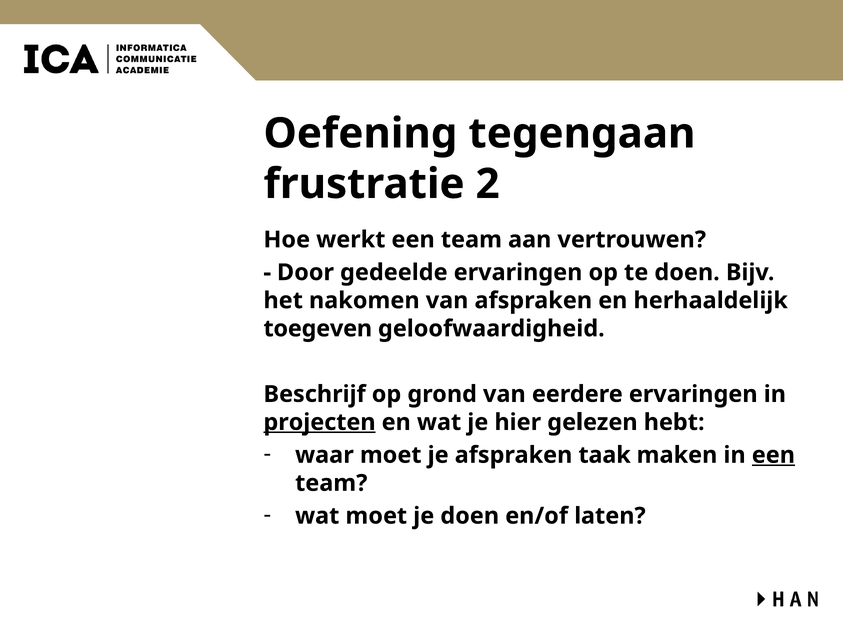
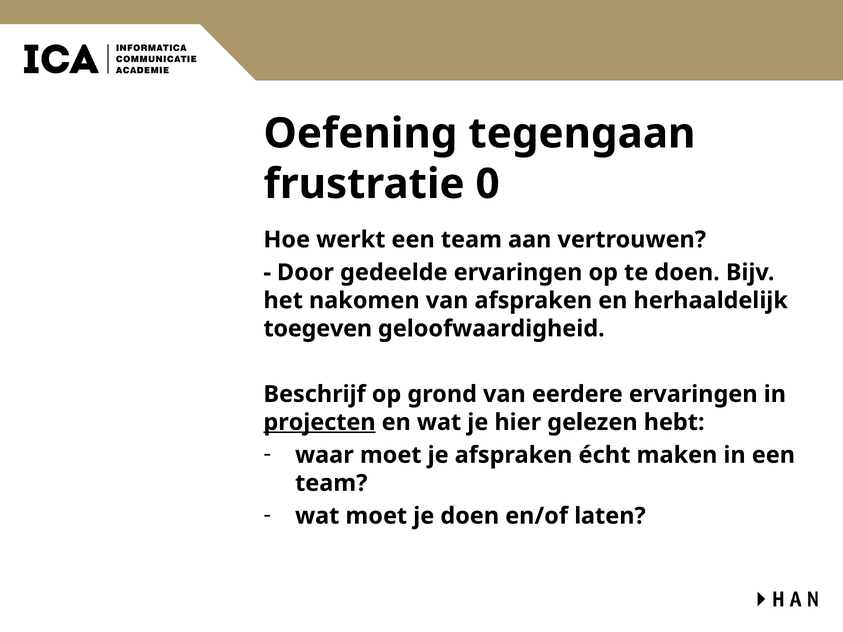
2: 2 -> 0 (488, 184)
taak: taak -> écht (604, 455)
een underline: present -> none (773, 455)
